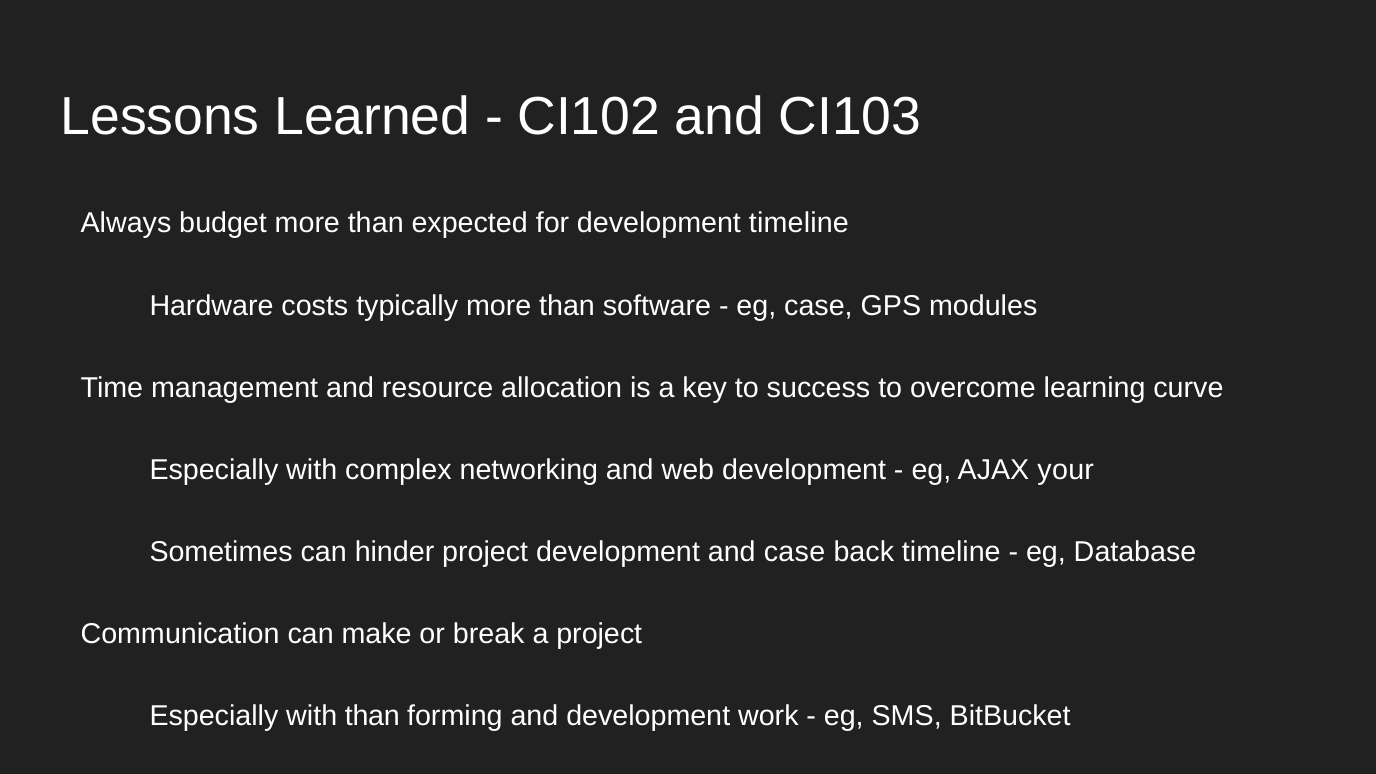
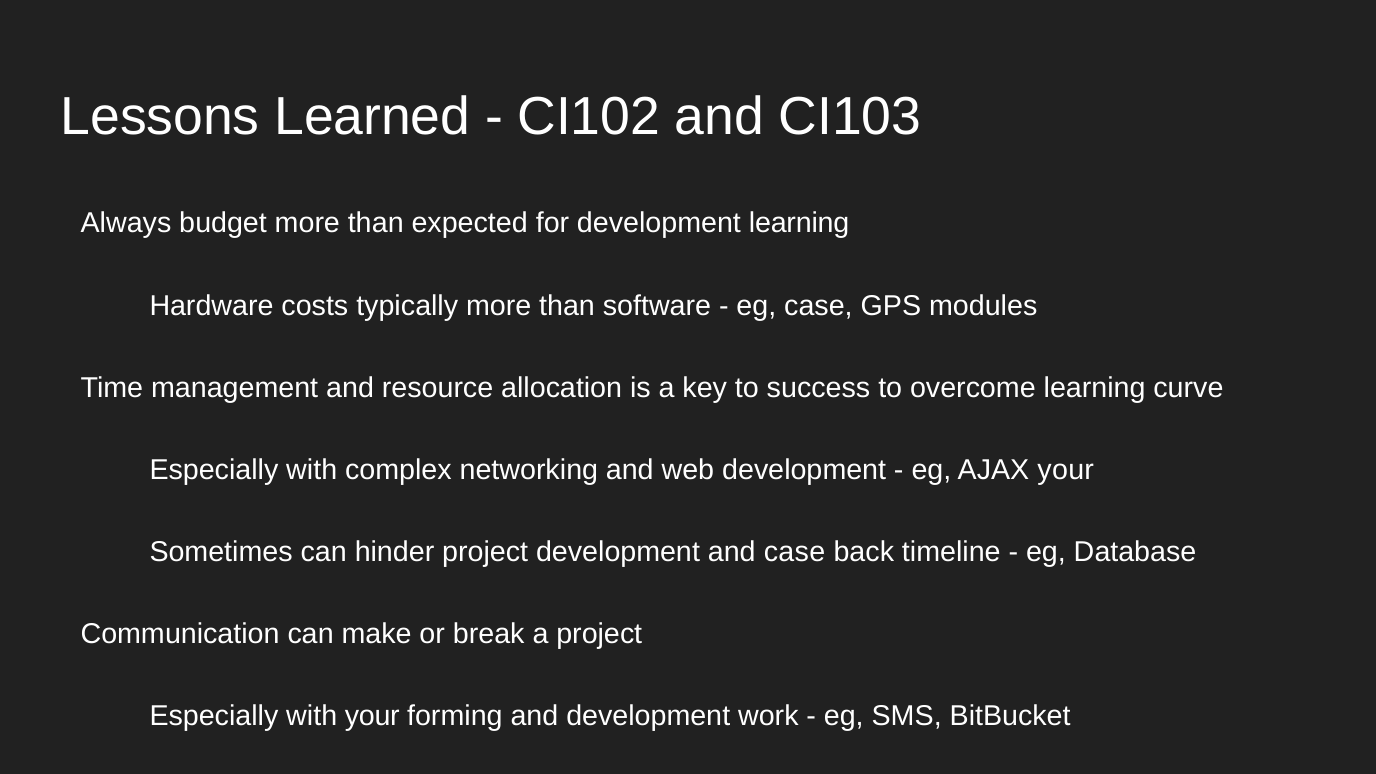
development timeline: timeline -> learning (799, 224)
with than: than -> your (372, 716)
